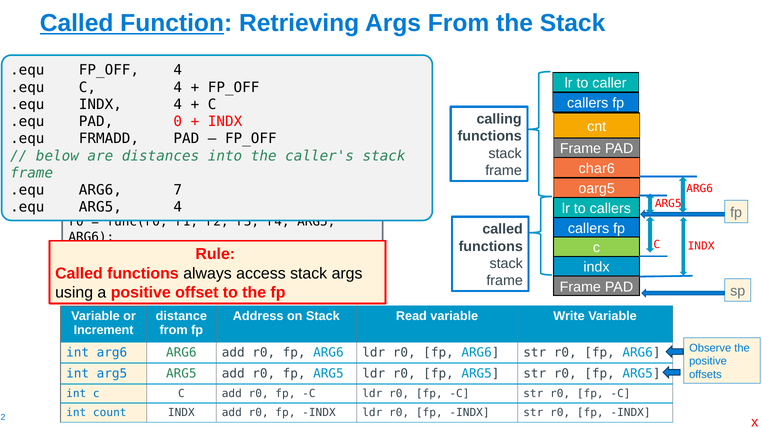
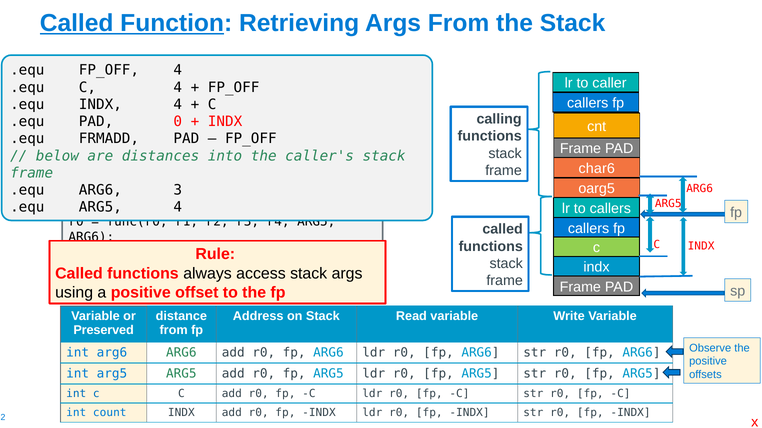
7: 7 -> 3 (178, 190)
Increment: Increment -> Preserved (104, 331)
